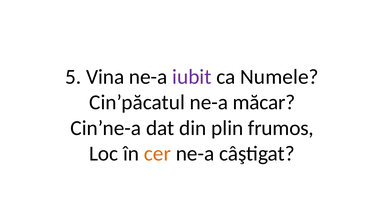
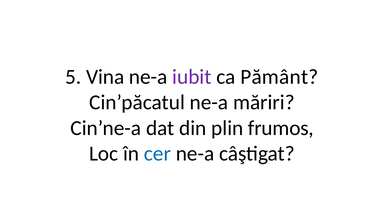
Numele: Numele -> Pământ (279, 77)
măcar: măcar -> măriri (264, 102)
cer colour: orange -> blue (157, 154)
